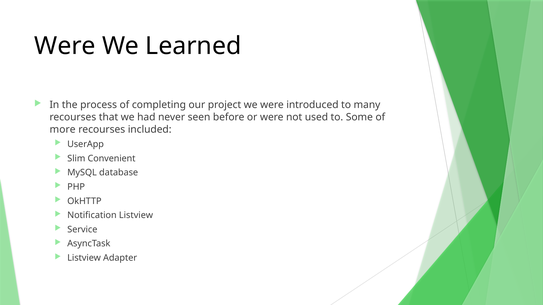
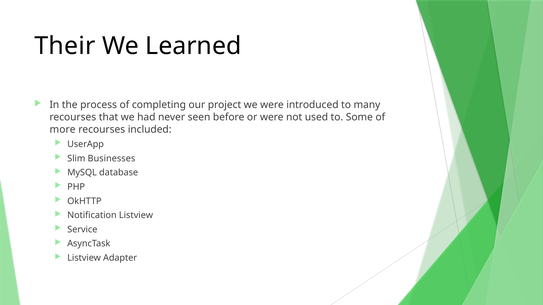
Were: Were -> Their (65, 46)
Convenient: Convenient -> Businesses (111, 159)
